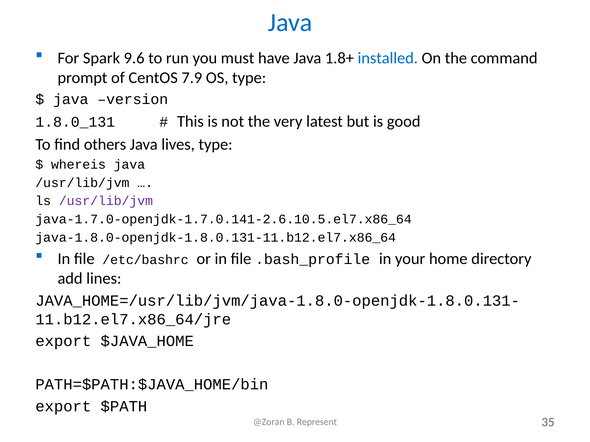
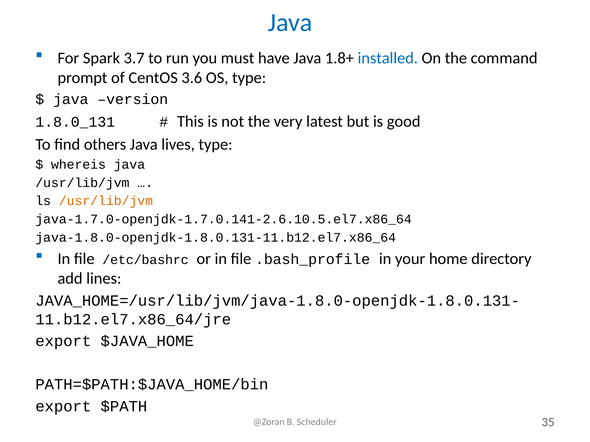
9.6: 9.6 -> 3.7 (134, 58)
7.9: 7.9 -> 3.6 (192, 78)
/usr/lib/jvm colour: purple -> orange (106, 201)
Represent: Represent -> Scheduler (317, 422)
